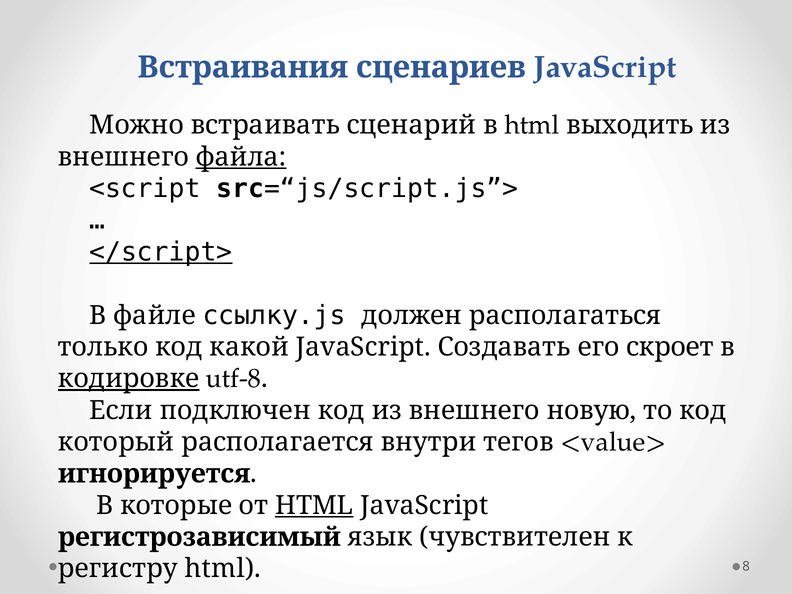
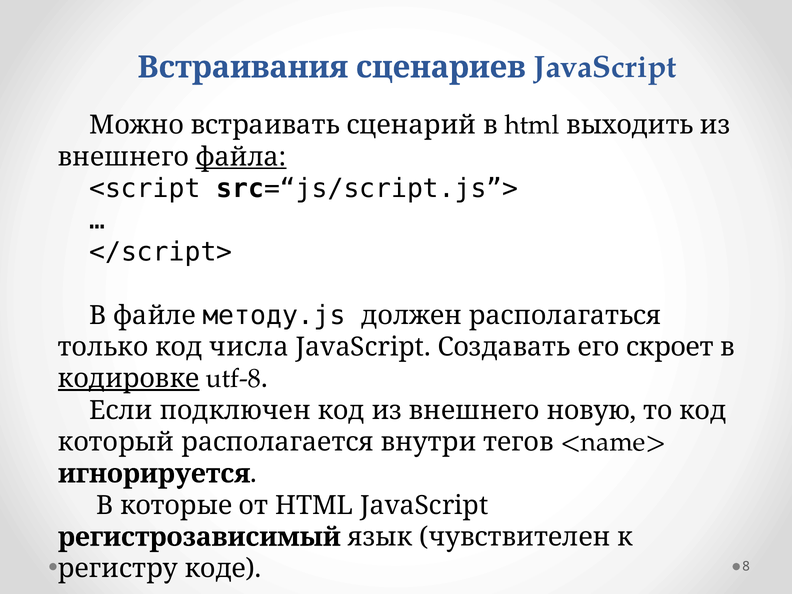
</script> underline: present -> none (161, 252)
ссылку.js: ссылку.js -> методу.js (274, 315)
какой: какой -> числа (249, 347)
<value>: <value> -> <name> (613, 442)
HTML underline: present -> none (314, 505)
регистру html: html -> коде (223, 569)
